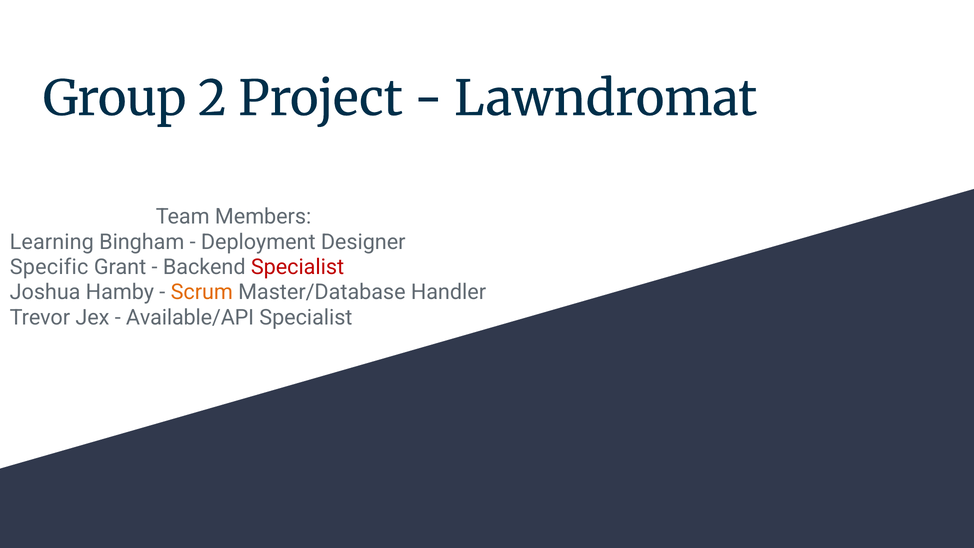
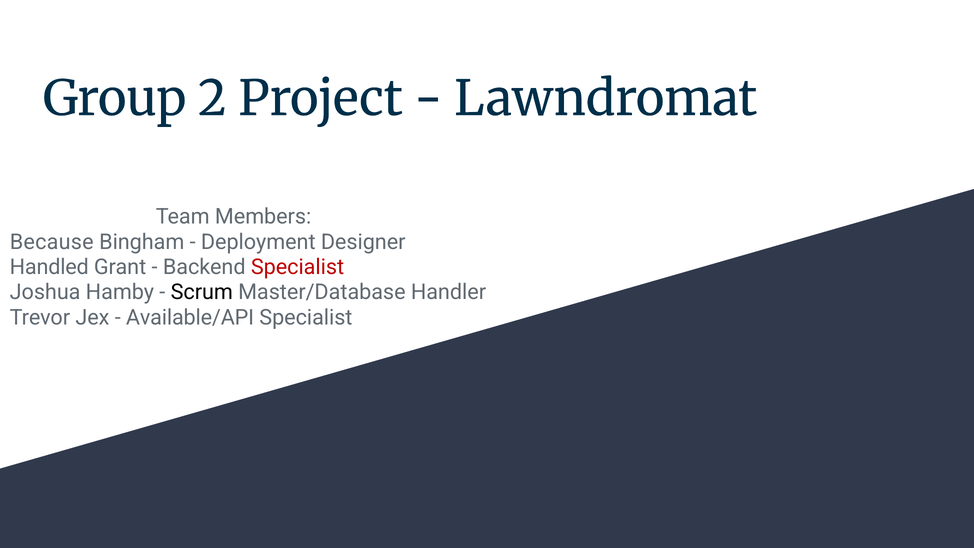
Learning: Learning -> Because (52, 242)
Specific: Specific -> Handled (49, 267)
Scrum colour: orange -> black (202, 292)
